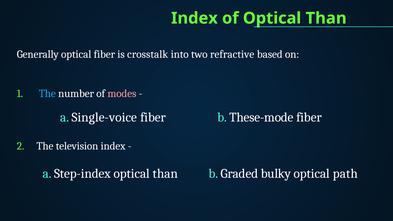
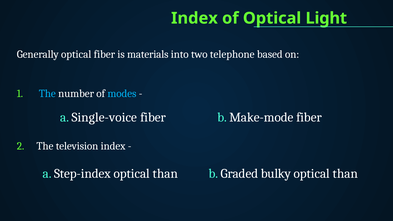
of Optical Than: Than -> Light (326, 18)
crosstalk: crosstalk -> materials (148, 54)
refractive: refractive -> telephone (232, 54)
modes colour: pink -> light blue (122, 94)
These-mode: These-mode -> Make-mode (261, 117)
path: path -> than (345, 174)
